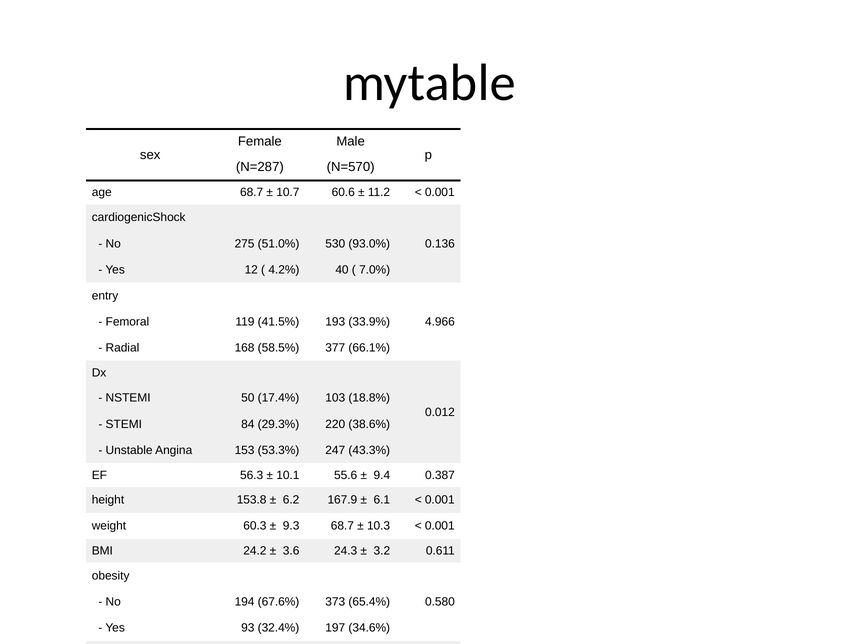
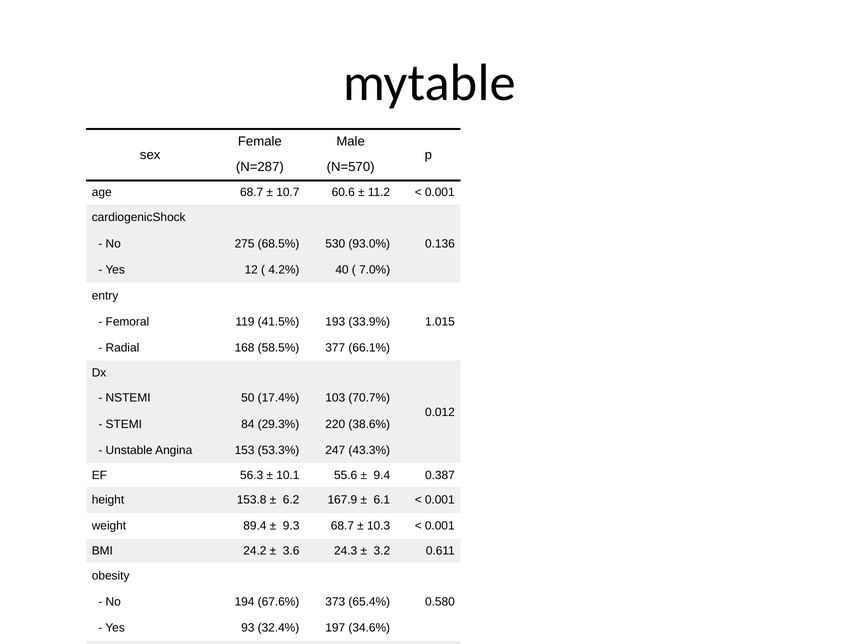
51.0%: 51.0% -> 68.5% (279, 244)
4.966: 4.966 -> 1.015 (440, 322)
18.8%: 18.8% -> 70.7% (369, 398)
60.3: 60.3 -> 89.4 (255, 526)
